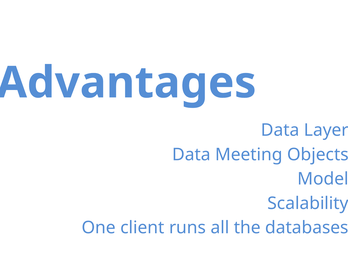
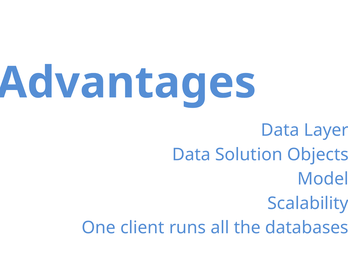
Meeting: Meeting -> Solution (249, 155)
